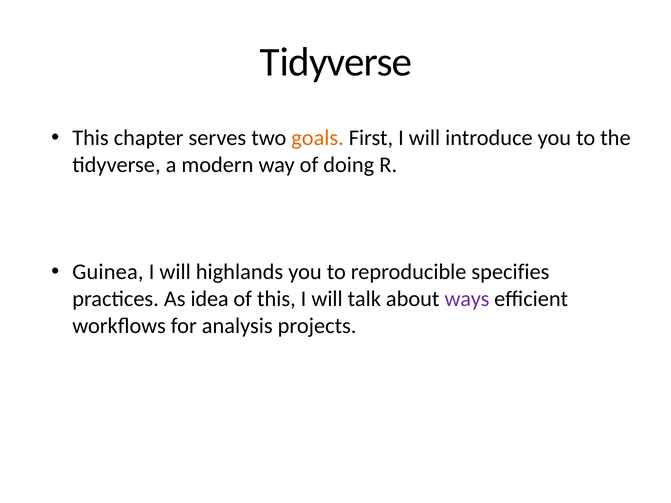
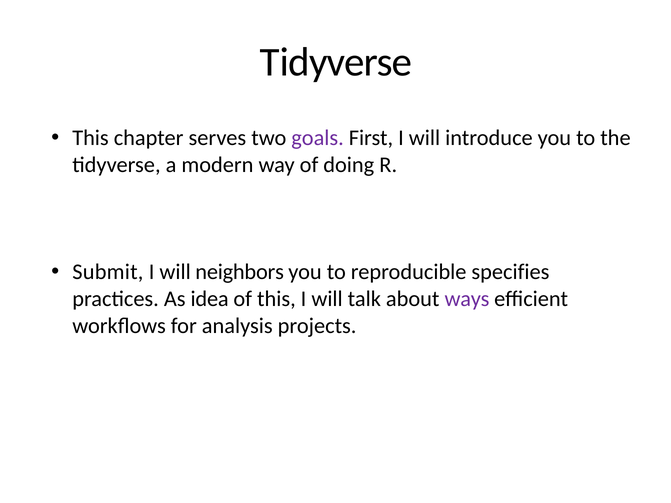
goals colour: orange -> purple (318, 138)
Guinea: Guinea -> Submit (108, 272)
highlands: highlands -> neighbors (240, 272)
